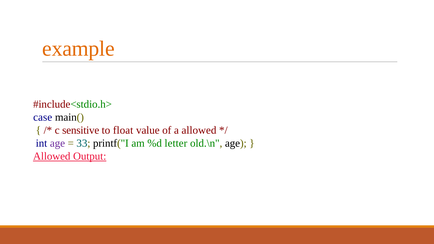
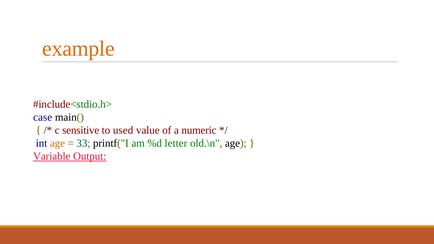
float: float -> used (123, 130)
a allowed: allowed -> numeric (199, 130)
age colour: purple -> orange (57, 143)
Allowed: Allowed -> Variable (52, 156)
